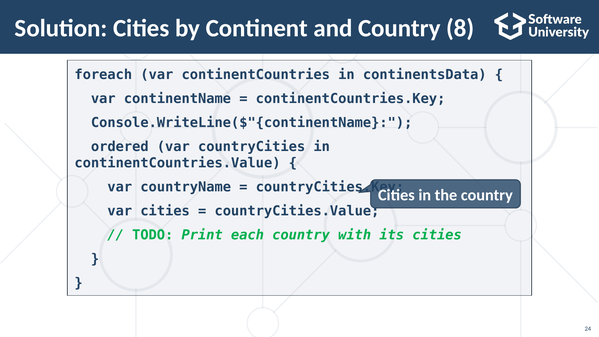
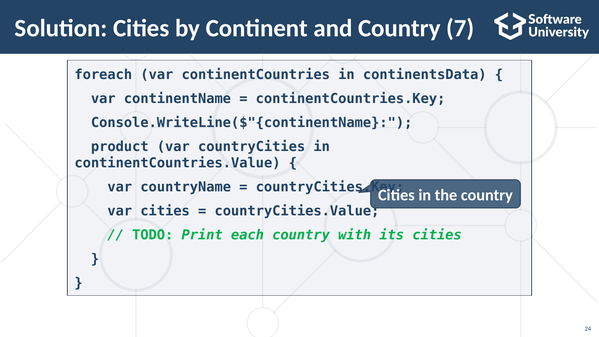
8: 8 -> 7 (460, 28)
ordered: ordered -> product (120, 147)
